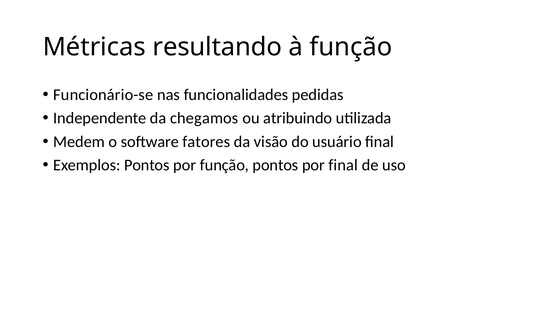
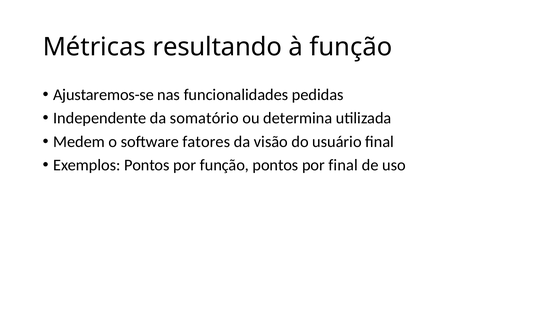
Funcionário-se: Funcionário-se -> Ajustaremos-se (103, 95)
chegamos: chegamos -> somatório (204, 118)
atribuindo: atribuindo -> determina (298, 118)
